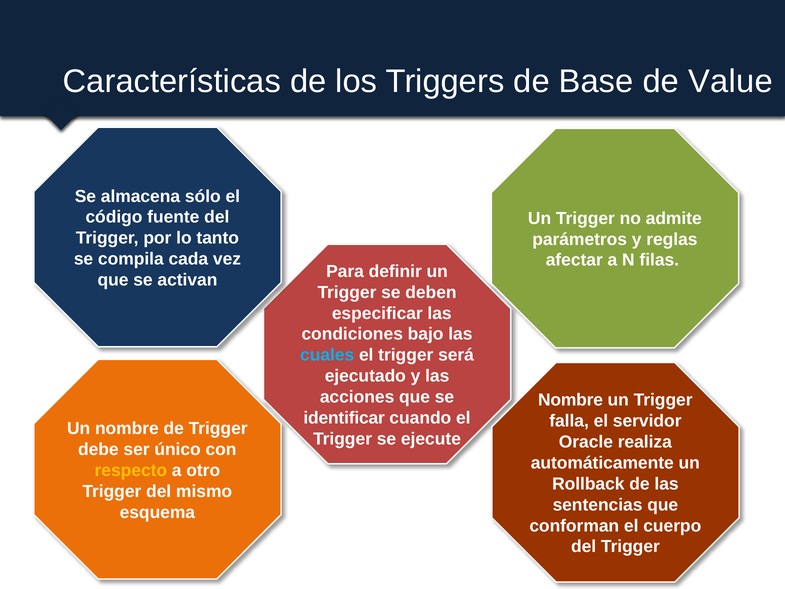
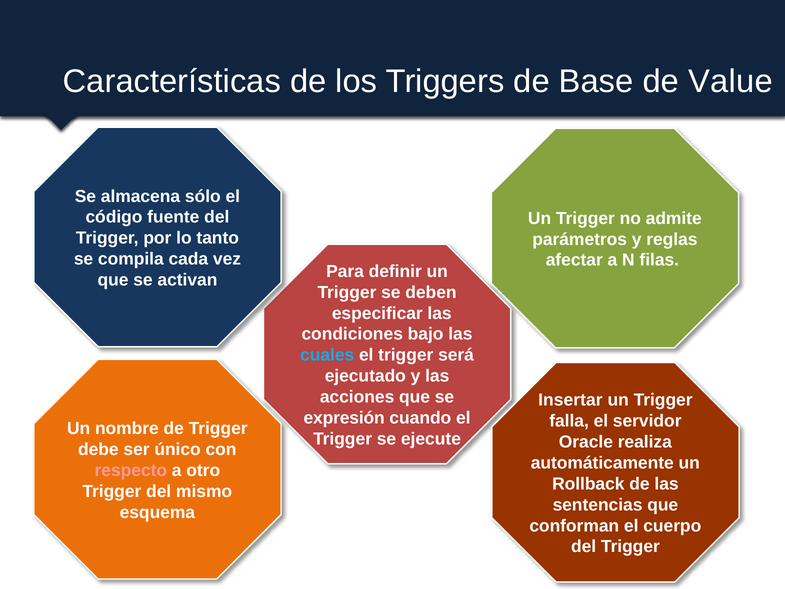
Nombre: Nombre -> Insertar (570, 400)
identificar: identificar -> expresión (344, 418)
respecto colour: yellow -> pink (131, 470)
